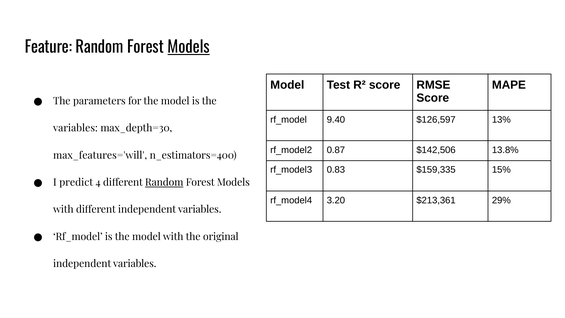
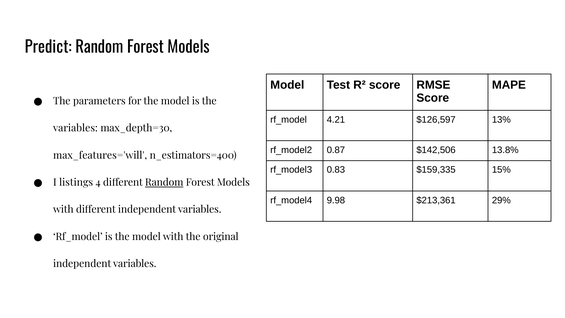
Feature: Feature -> Predict (48, 47)
Models underline: present -> none (189, 47)
9.40: 9.40 -> 4.21 (336, 120)
predict: predict -> listings (76, 182)
3.20: 3.20 -> 9.98 (336, 200)
